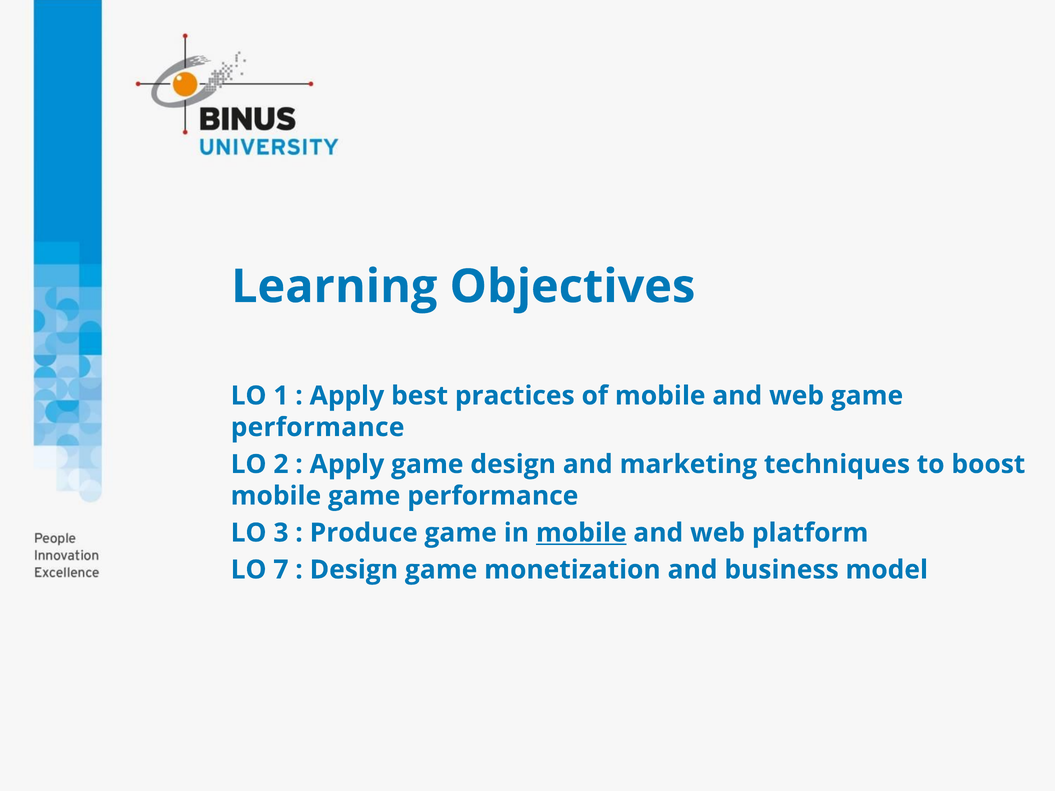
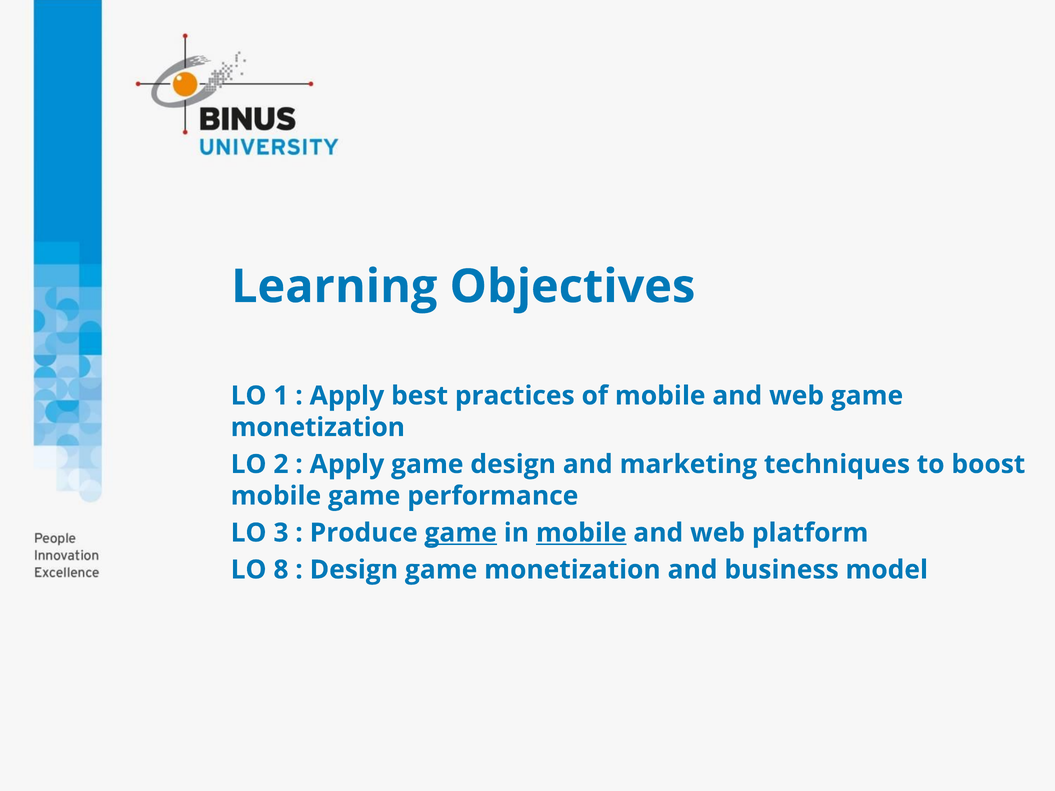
performance: performance -> monetization (318, 428)
game underline: none -> present (461, 533)
7: 7 -> 8 (281, 570)
